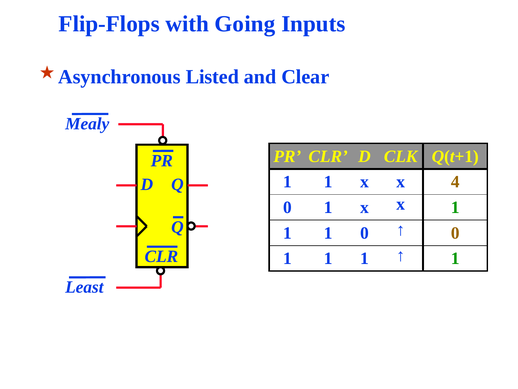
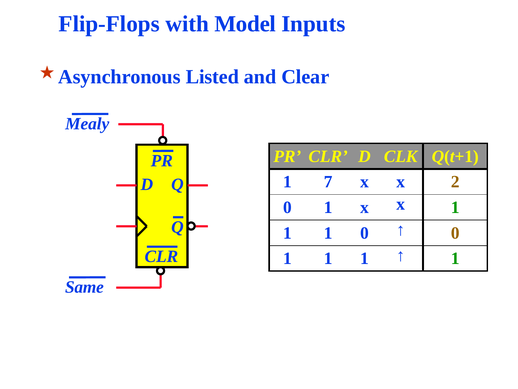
Going: Going -> Model (245, 24)
1: 1 -> 7 (328, 182)
4: 4 -> 2 (455, 182)
Least: Least -> Same (84, 287)
